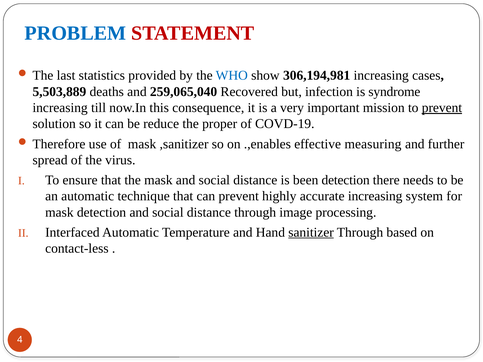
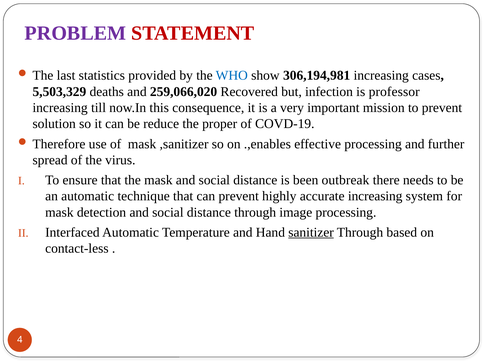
PROBLEM colour: blue -> purple (75, 33)
5,503,889: 5,503,889 -> 5,503,329 (59, 92)
259,065,040: 259,065,040 -> 259,066,020 (184, 92)
syndrome: syndrome -> professor (394, 92)
prevent underline: present -> none (442, 108)
effective measuring: measuring -> processing (373, 144)
been detection: detection -> outbreak (345, 180)
